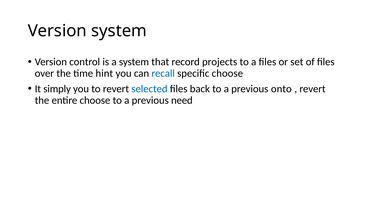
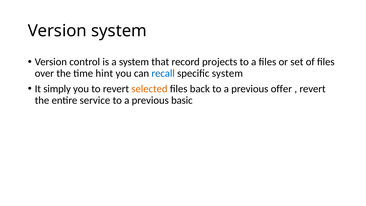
specific choose: choose -> system (227, 73)
selected colour: blue -> orange (149, 89)
onto: onto -> offer (281, 89)
entire choose: choose -> service (95, 100)
need: need -> basic (182, 100)
